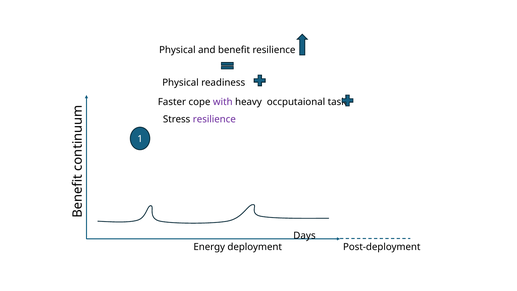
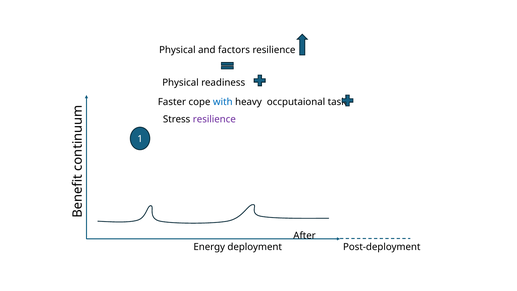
benefit: benefit -> factors (234, 50)
with colour: purple -> blue (223, 102)
Days: Days -> After (305, 235)
